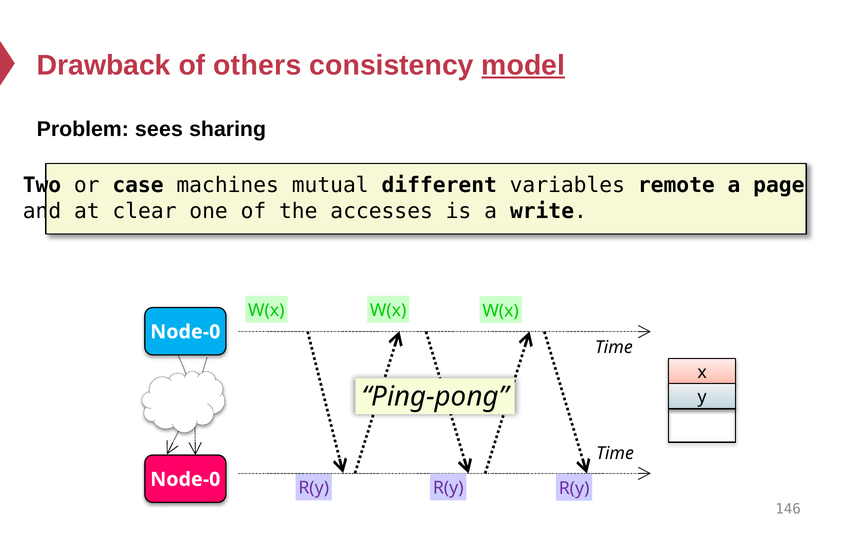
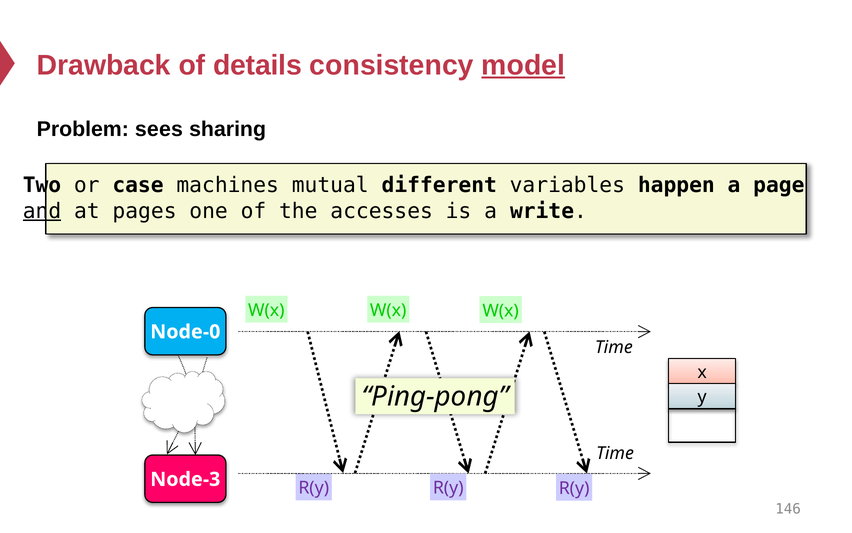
others: others -> details (258, 65)
remote: remote -> happen (676, 185)
and underline: none -> present (42, 211)
clear: clear -> pages (145, 211)
Node-0: Node-0 -> Node-3 (185, 479)
